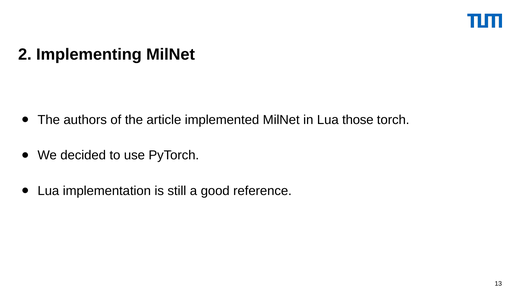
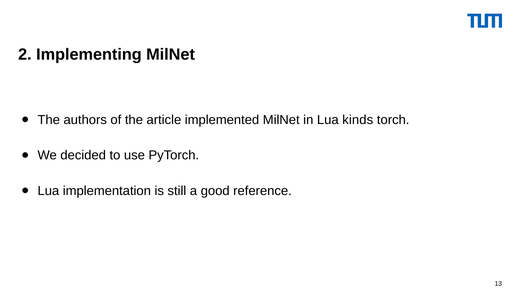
those: those -> kinds (358, 120)
